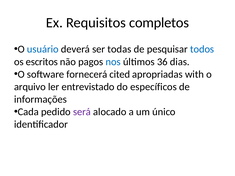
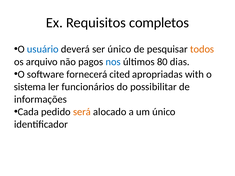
ser todas: todas -> único (119, 49)
todos colour: blue -> orange (202, 49)
escritos: escritos -> arquivo (42, 62)
36: 36 -> 80 (162, 62)
arquivo: arquivo -> sistema (30, 87)
entrevistado: entrevistado -> funcionários (88, 87)
específicos: específicos -> possibilitar (153, 87)
será colour: purple -> orange (82, 112)
